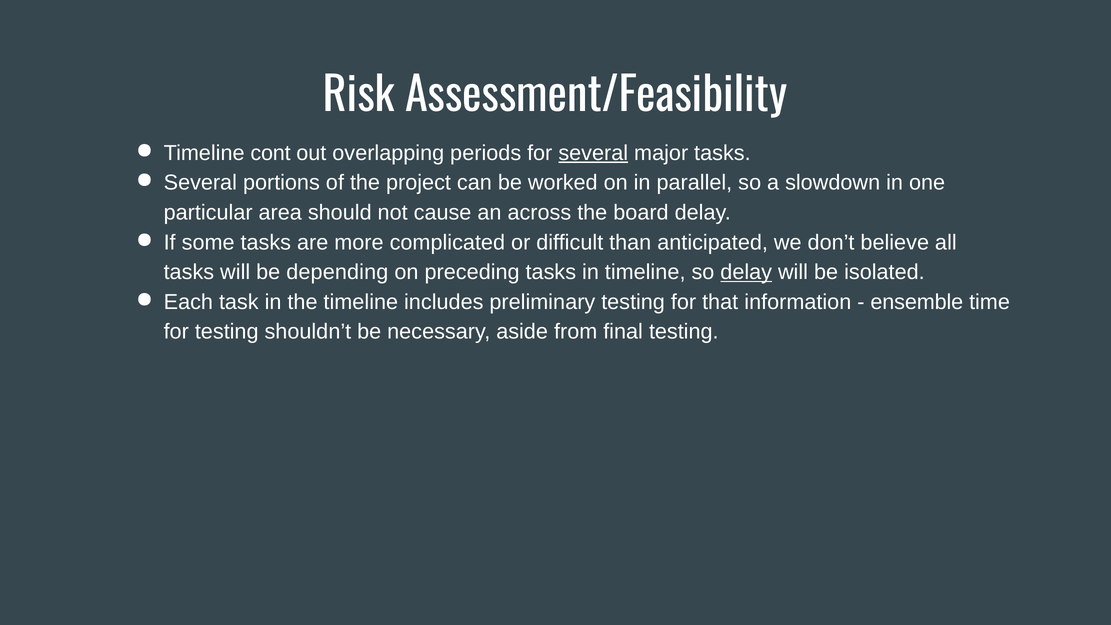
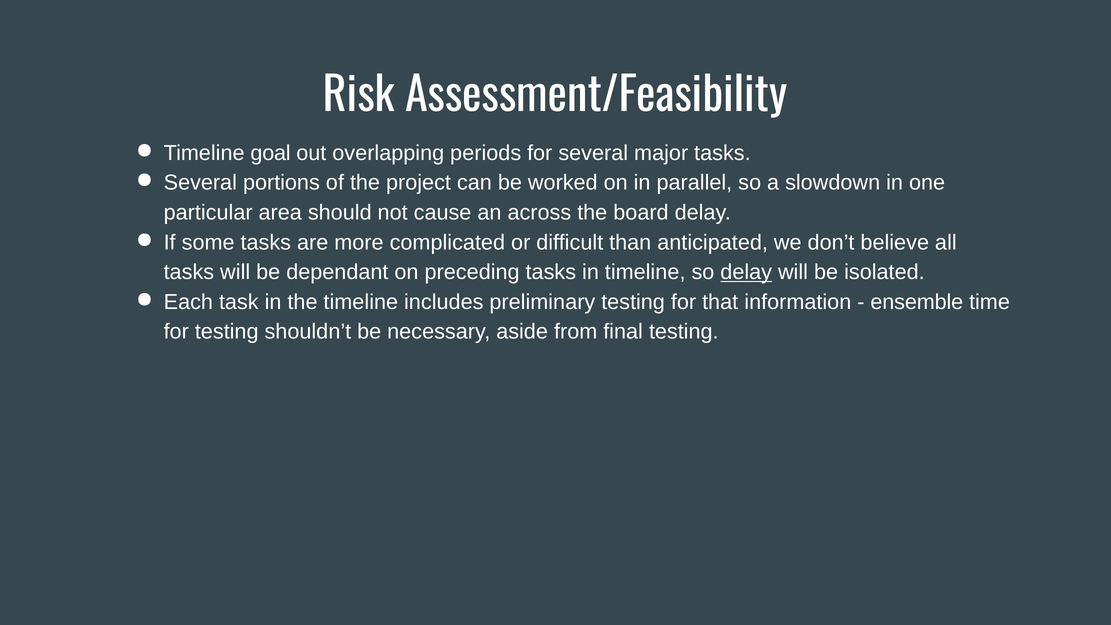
cont: cont -> goal (271, 153)
several underline: present -> none (593, 153)
depending: depending -> dependant (337, 272)
